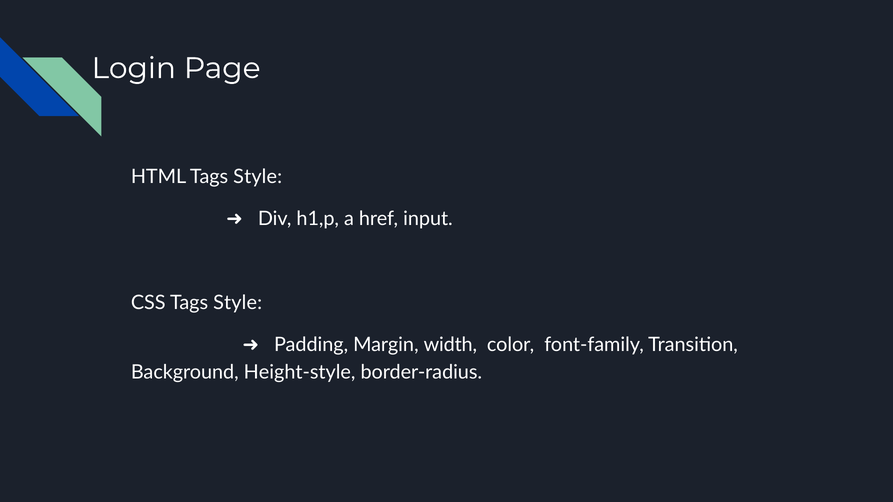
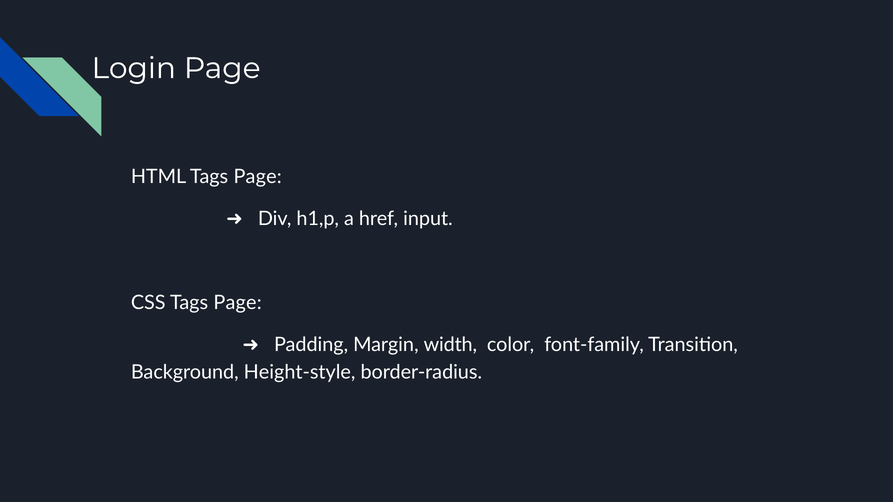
HTML Tags Style: Style -> Page (258, 177)
CSS Tags Style: Style -> Page (238, 303)
